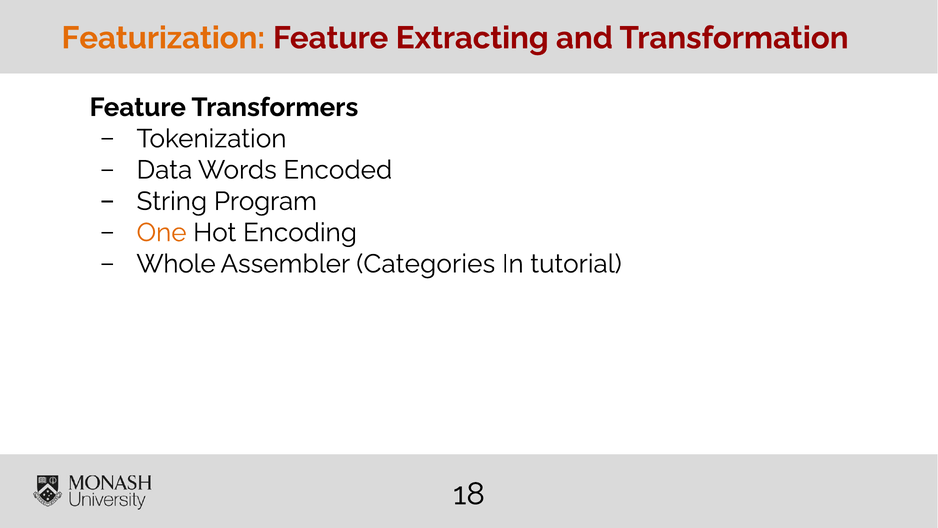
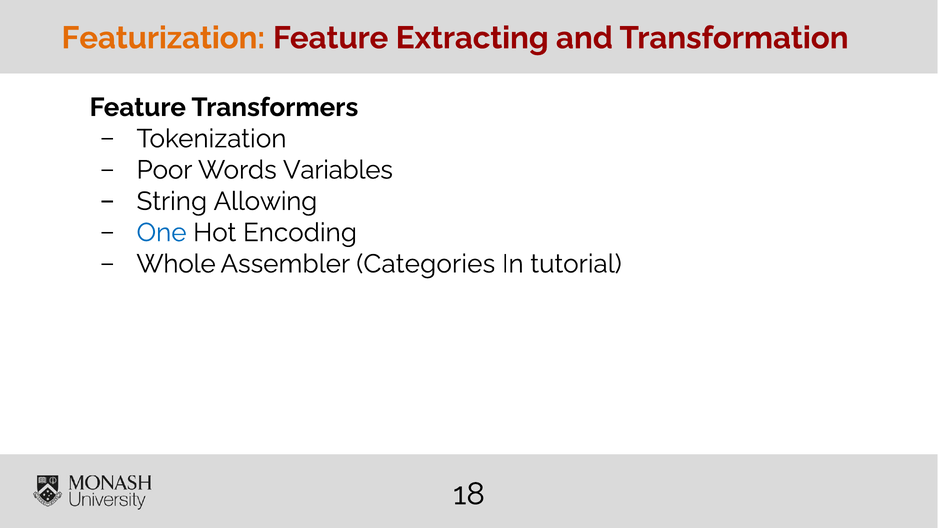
Data: Data -> Poor (164, 170)
Encoded: Encoded -> Variables (338, 170)
Program: Program -> Allowing (265, 201)
One colour: orange -> blue (162, 232)
